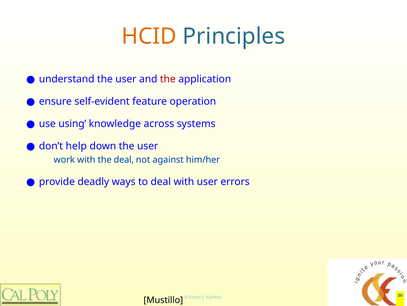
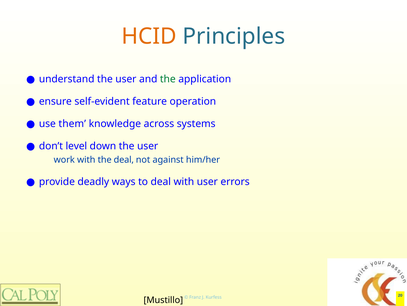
the colour: red -> green (168, 79)
using: using -> them (72, 124)
help: help -> level (76, 146)
